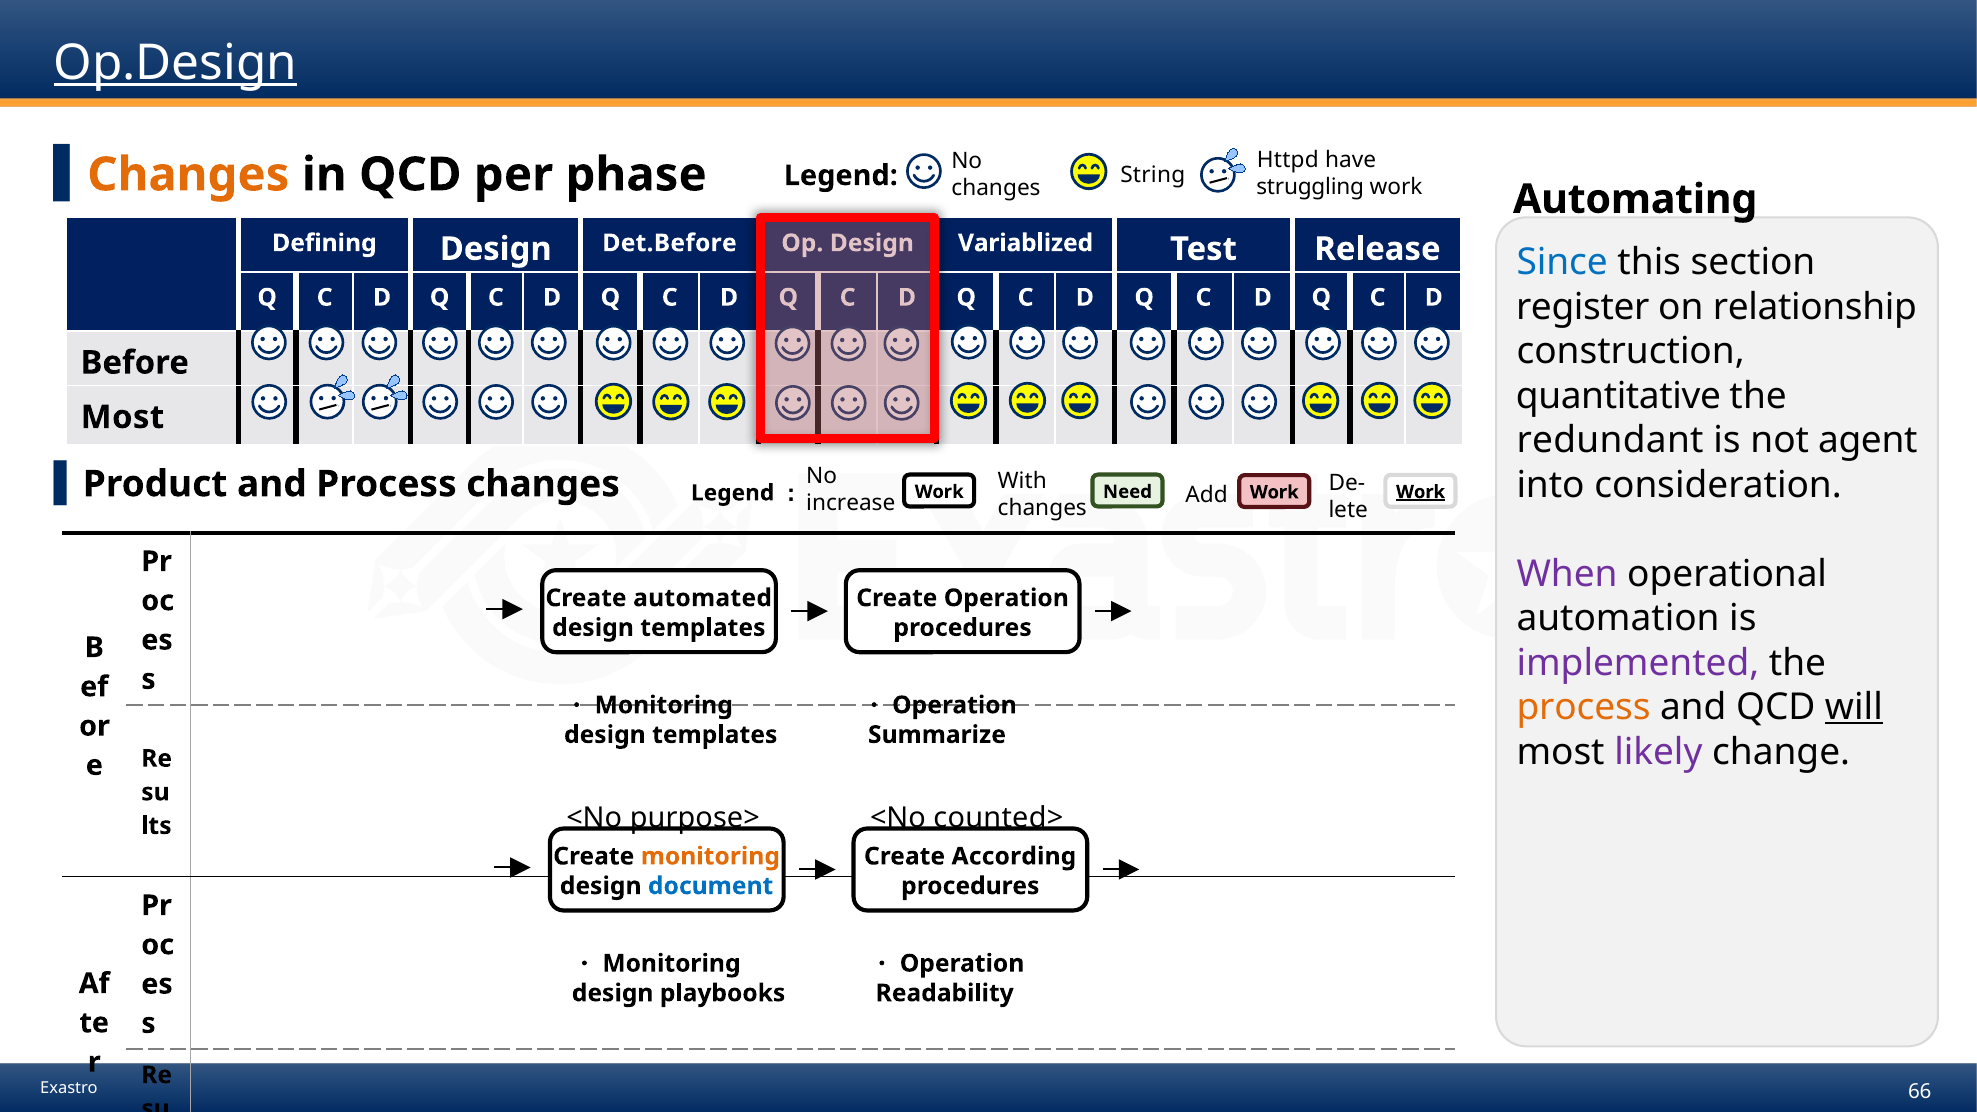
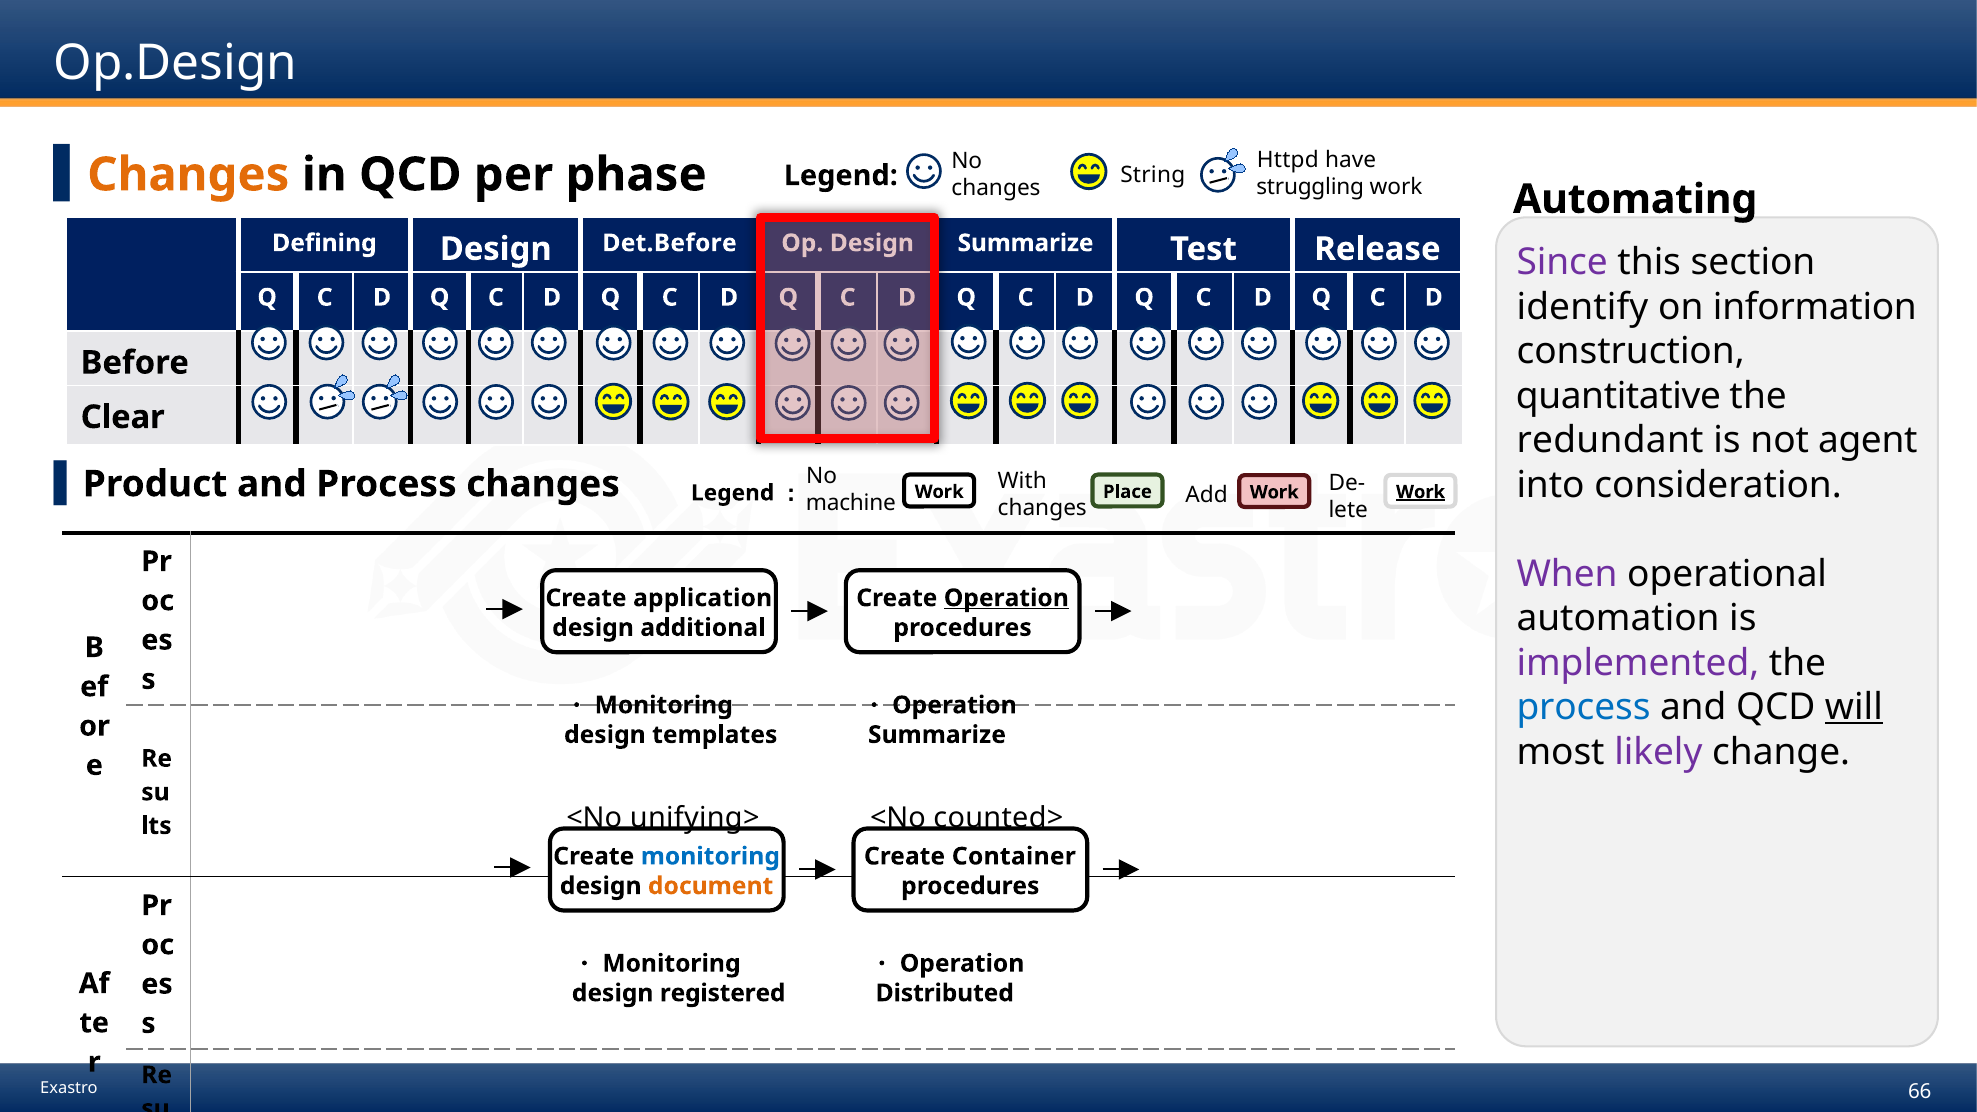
Op.Design underline: present -> none (175, 63)
Variablized: Variablized -> Summarize (1026, 243)
Since colour: blue -> purple (1562, 263)
register: register -> identify (1582, 307)
relationship: relationship -> information (1815, 307)
Most: Most -> Clear (123, 417)
Need: Need -> Place (1127, 492)
increase: increase -> machine (851, 503)
automated: automated -> application (703, 598)
Operation underline: none -> present (1006, 598)
templates: templates -> additional (703, 628)
process colour: orange -> blue (1584, 707)
purpose>: purpose> -> unifying> (695, 818)
monitoring colour: orange -> blue (710, 856)
According: According -> Container (1014, 856)
document colour: blue -> orange (711, 886)
playbooks: playbooks -> registered (723, 993)
Readability: Readability -> Distributed (945, 993)
